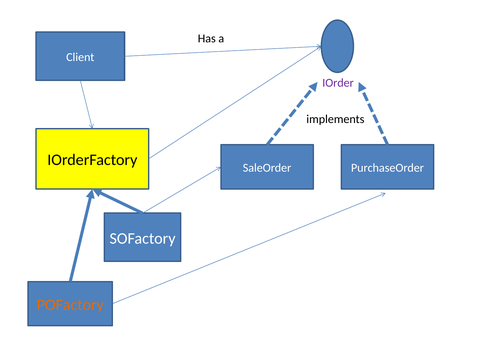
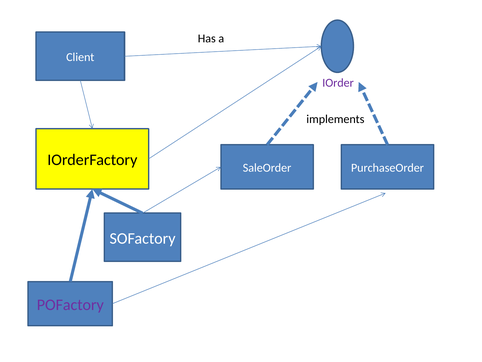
POFactory colour: orange -> purple (70, 304)
